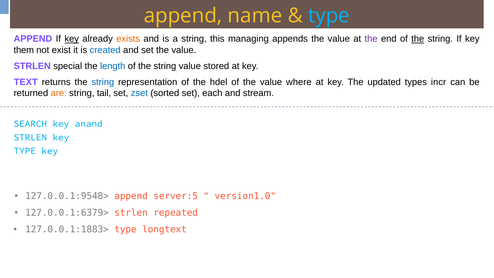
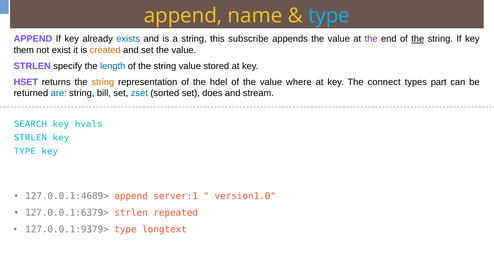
key underline: present -> none (72, 39)
exists colour: orange -> blue (128, 39)
managing: managing -> subscribe (248, 39)
created colour: blue -> orange (105, 50)
special: special -> specify (68, 66)
TEXT: TEXT -> HSET (26, 82)
string colour: blue -> orange (103, 82)
updated: updated -> connect (384, 82)
incr: incr -> part (439, 82)
are colour: orange -> blue (59, 93)
tail: tail -> bill (104, 93)
each: each -> does (212, 93)
anand: anand -> hvals (89, 124)
127.0.0.1:9548>: 127.0.0.1:9548> -> 127.0.0.1:4689> (67, 196)
server:5: server:5 -> server:1 (176, 196)
127.0.0.1:1883>: 127.0.0.1:1883> -> 127.0.0.1:9379> (67, 229)
